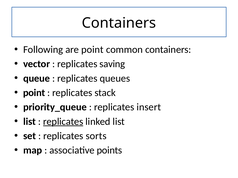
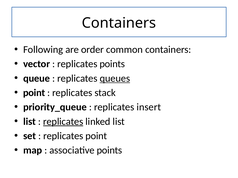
are point: point -> order (92, 50)
replicates saving: saving -> points (112, 64)
queues underline: none -> present (115, 79)
replicates sorts: sorts -> point (96, 136)
